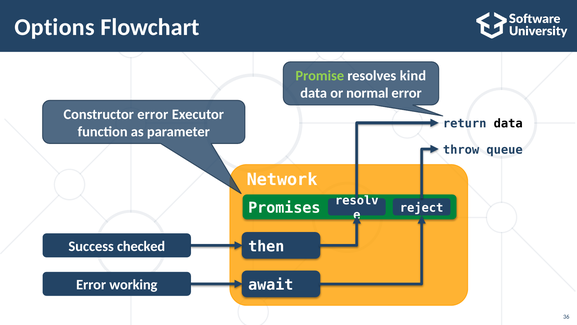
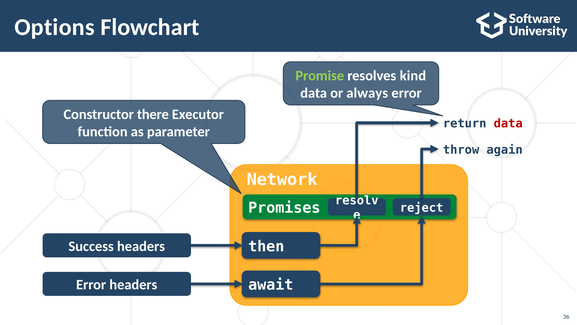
normal: normal -> always (367, 93)
Constructor error: error -> there (153, 114)
data colour: black -> red (508, 124)
queue: queue -> again (505, 150)
Success checked: checked -> headers (141, 246)
Error working: working -> headers (133, 284)
